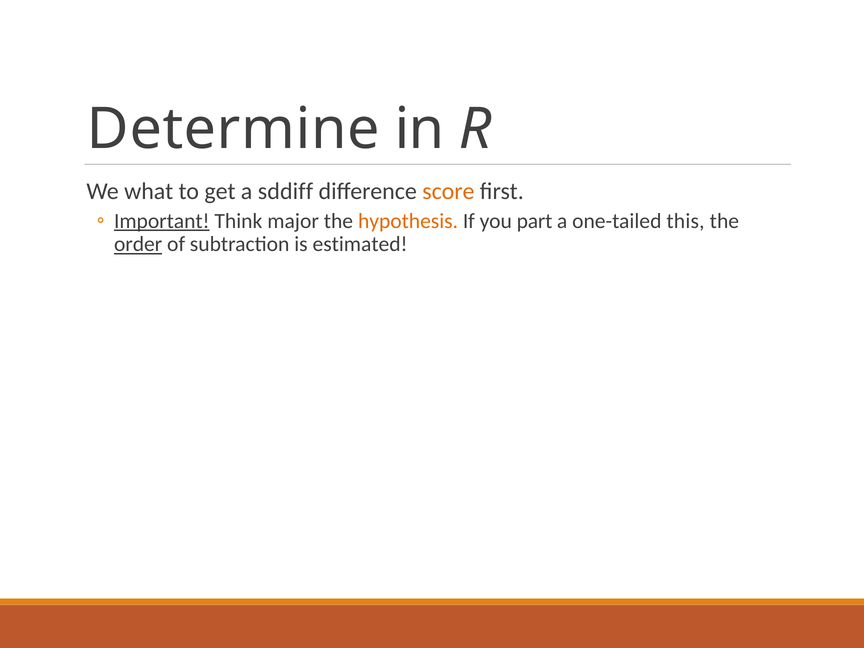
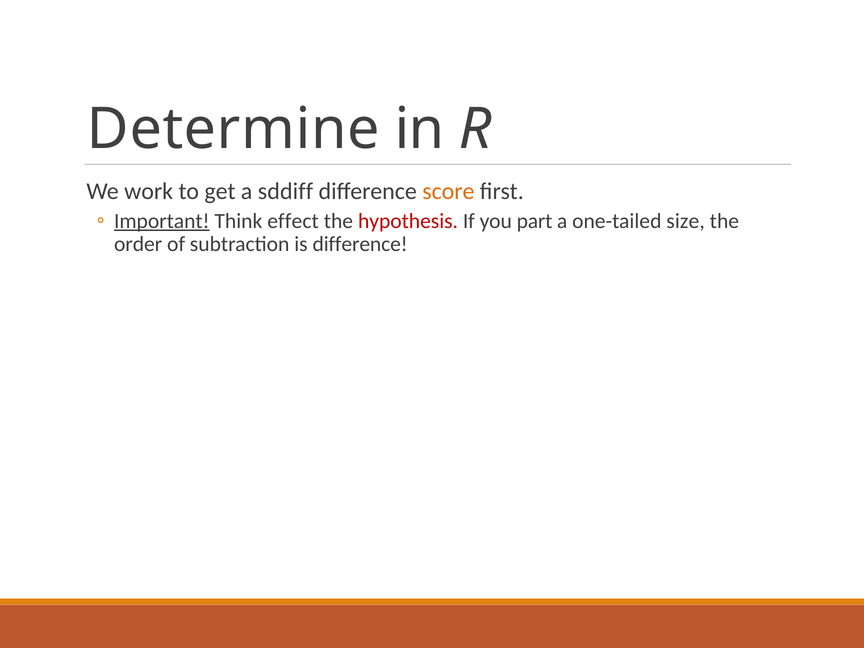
what: what -> work (149, 192)
major: major -> effect (293, 221)
hypothesis colour: orange -> red (408, 221)
this: this -> size (686, 221)
order underline: present -> none (138, 244)
is estimated: estimated -> difference (360, 244)
